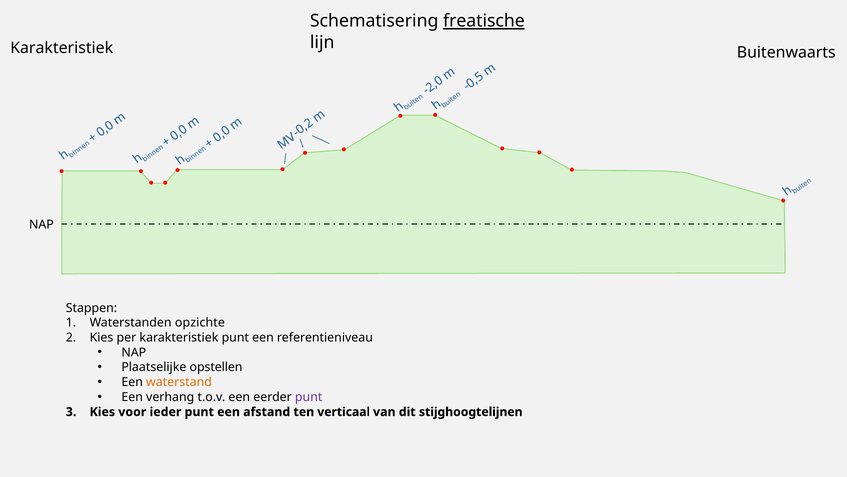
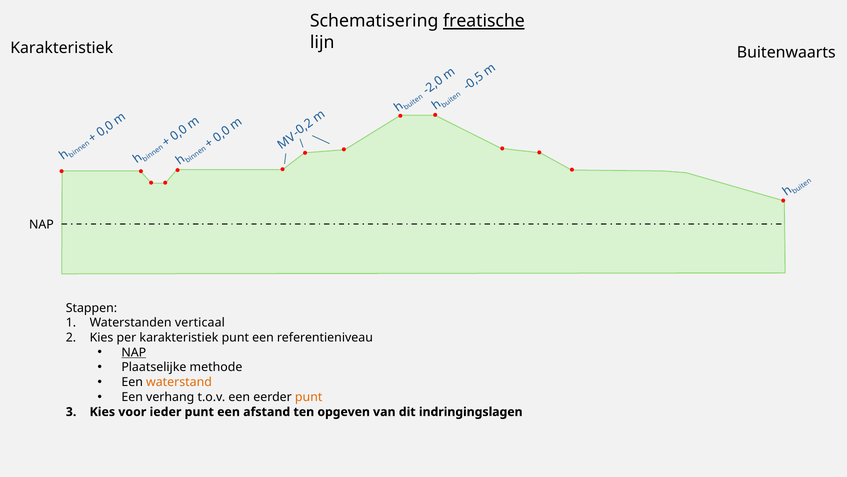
opzichte: opzichte -> verticaal (200, 322)
NAP underline: none -> present (134, 352)
opstellen: opstellen -> methode (216, 367)
punt colour: purple -> orange (309, 397)
verticaal: verticaal -> opgeven (344, 411)
stijghoogtelijnen: stijghoogtelijnen -> indringingslagen (471, 411)
